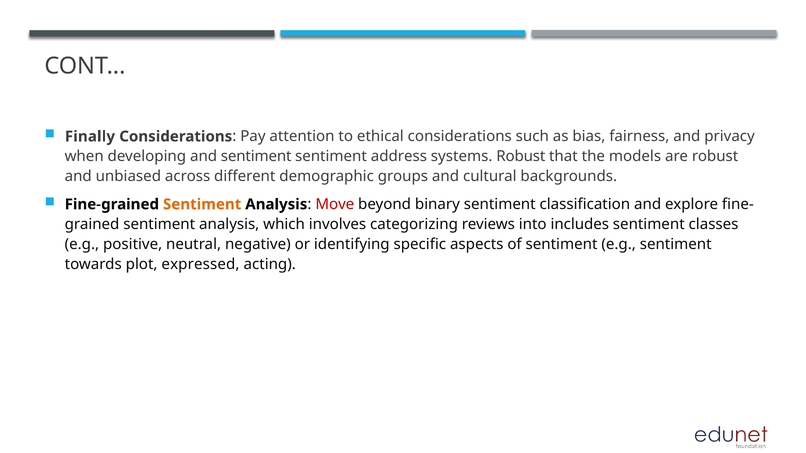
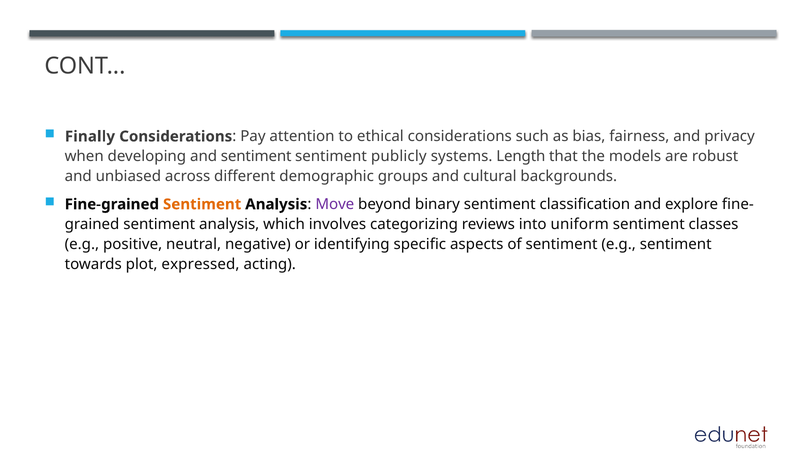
address: address -> publicly (399, 157)
systems Robust: Robust -> Length (521, 157)
Move colour: red -> purple (335, 204)
includes: includes -> uniform (580, 224)
